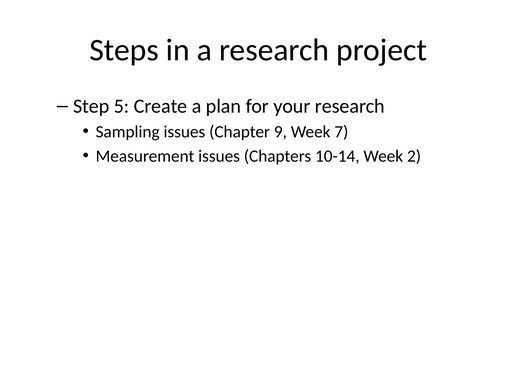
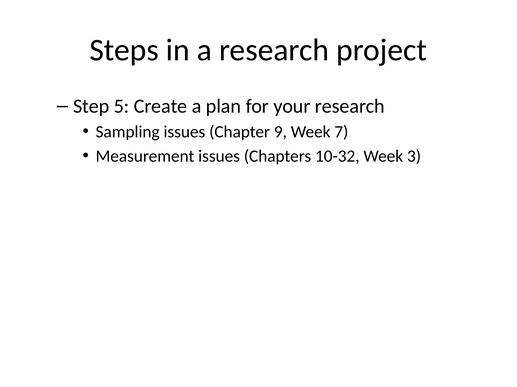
10-14: 10-14 -> 10-32 (337, 156)
2: 2 -> 3 (414, 156)
